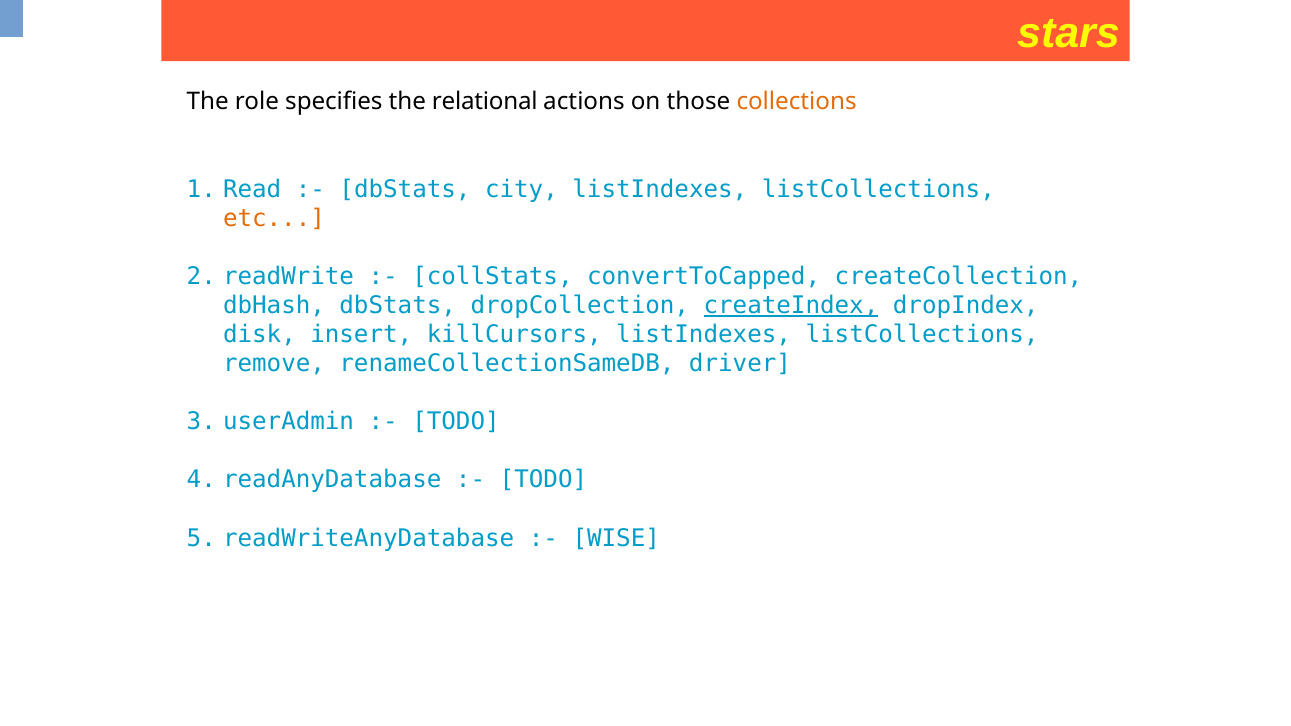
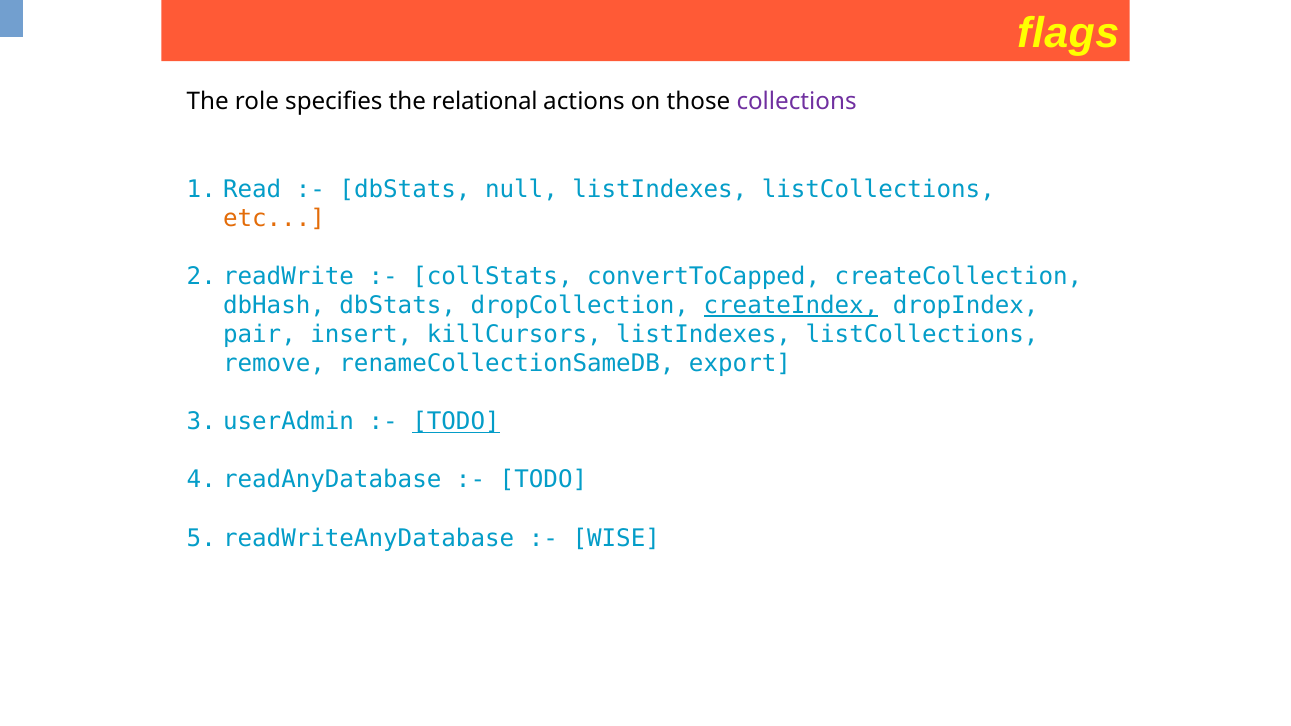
stars: stars -> flags (1068, 34)
collections colour: orange -> purple (797, 102)
city: city -> null (521, 190)
disk: disk -> pair (259, 335)
driver: driver -> export (740, 364)
TODO underline: none -> present (456, 422)
